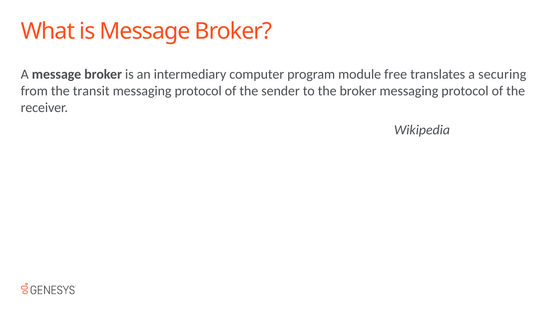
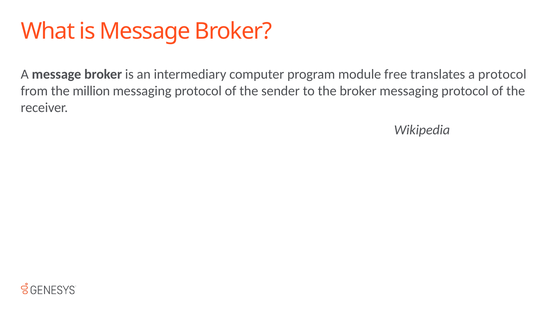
a securing: securing -> protocol (502, 74)
transit: transit -> million (91, 91)
